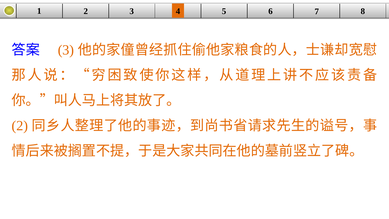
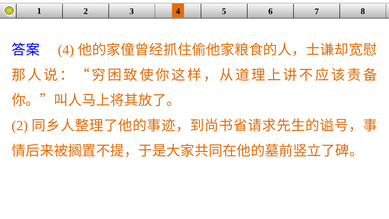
3: 3 -> 4 (66, 50)
